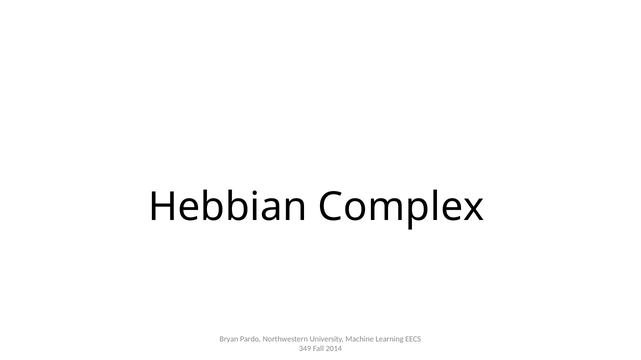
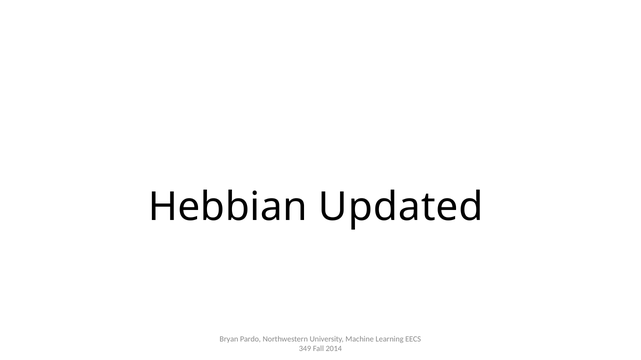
Complex: Complex -> Updated (401, 208)
